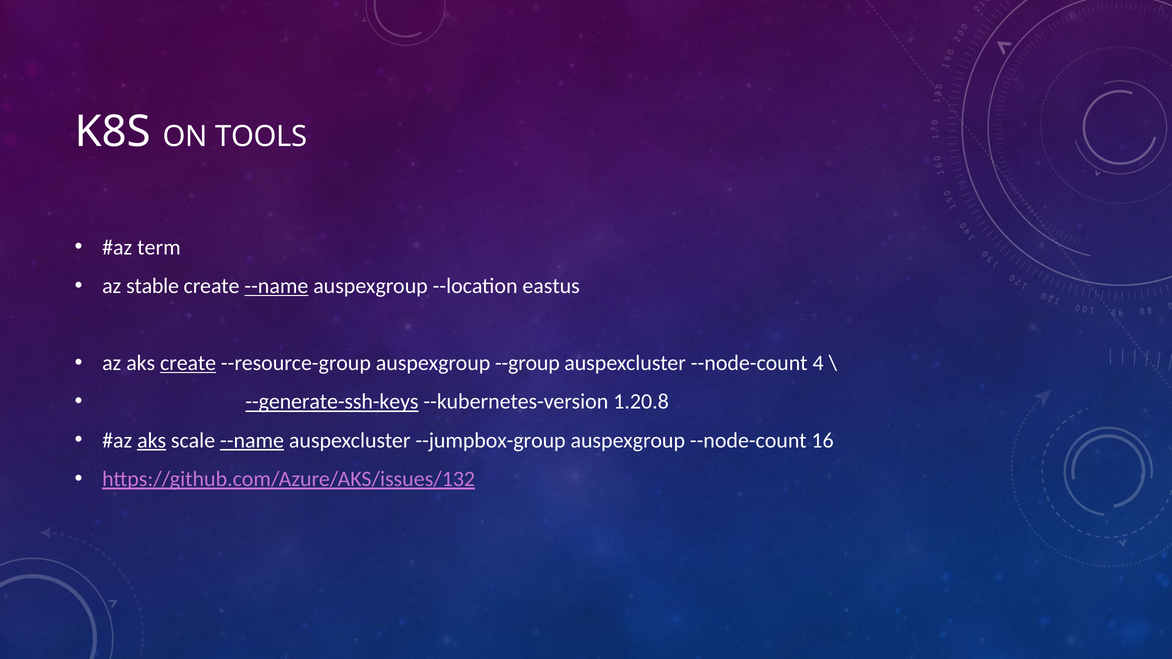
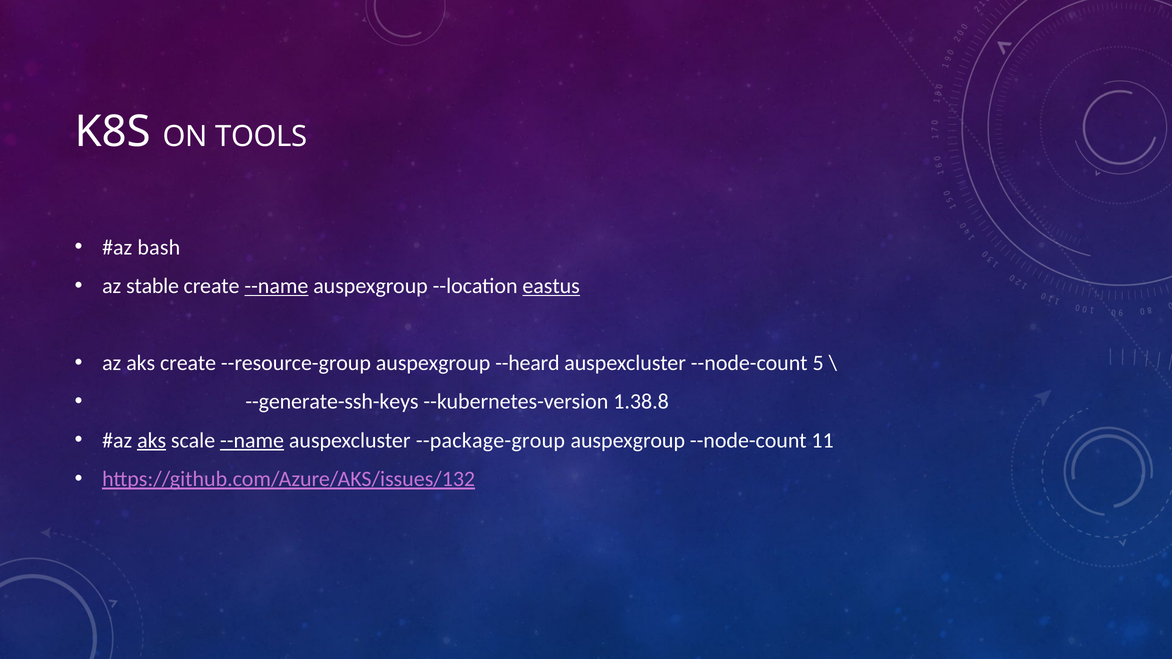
term: term -> bash (159, 248)
eastus underline: none -> present (551, 286)
create underline: present -> none (188, 363)
--group: --group -> --heard (527, 363)
4: 4 -> 5 (818, 363)
--generate-ssh-keys underline: present -> none (332, 402)
1.20.8: 1.20.8 -> 1.38.8 (641, 402)
--jumpbox-group: --jumpbox-group -> --package-group (490, 440)
16: 16 -> 11 (823, 440)
